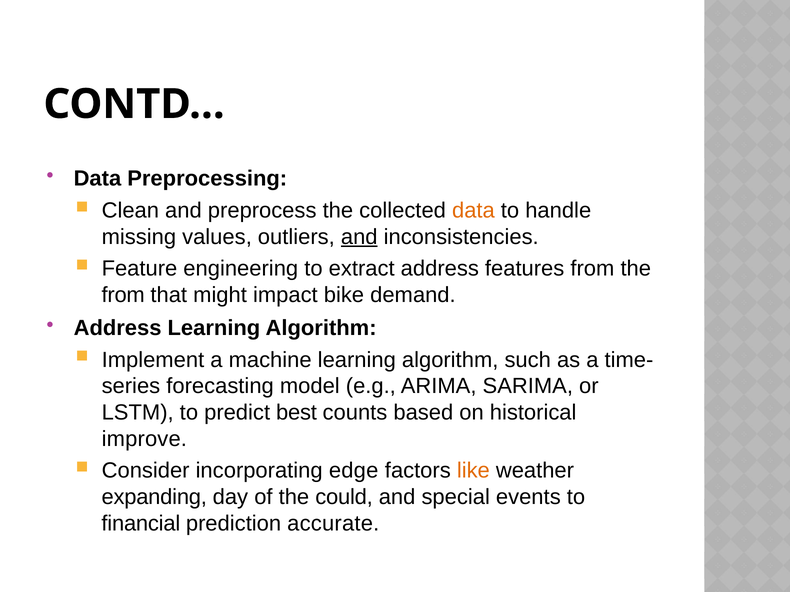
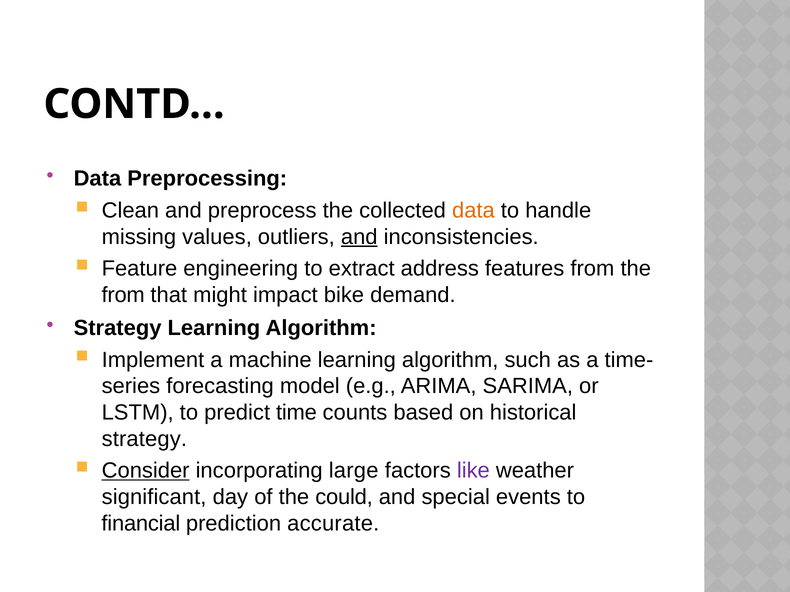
Address: Address -> Strategy (118, 328)
best: best -> time (296, 413)
improve: improve -> strategy (144, 439)
Consider underline: none -> present (146, 471)
edge: edge -> large (354, 471)
like colour: orange -> purple (473, 471)
expanding: expanding -> significant (154, 497)
